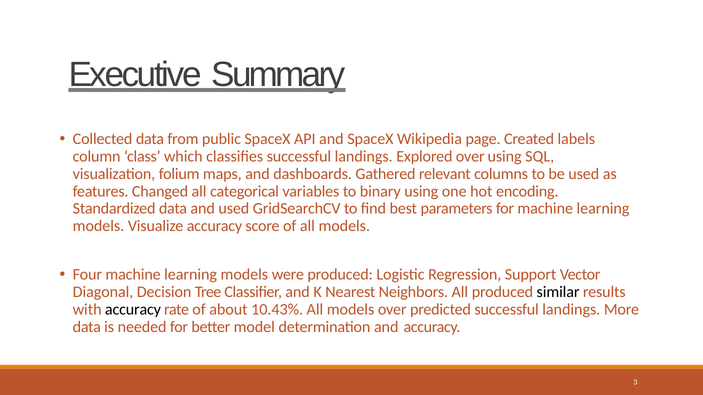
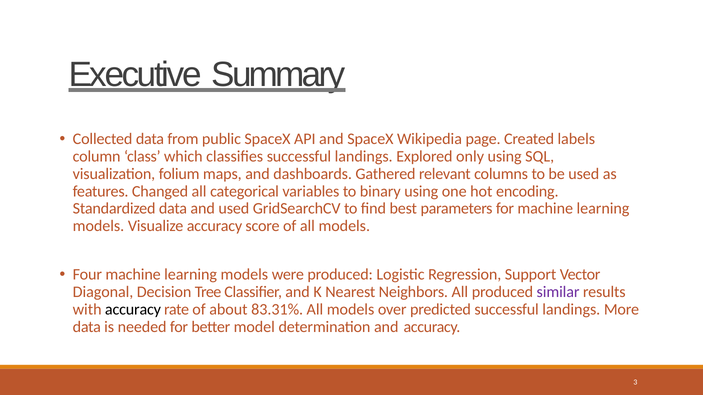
Explored over: over -> only (470, 157)
similar colour: black -> purple (558, 292)
10.43%: 10.43% -> 83.31% (277, 310)
